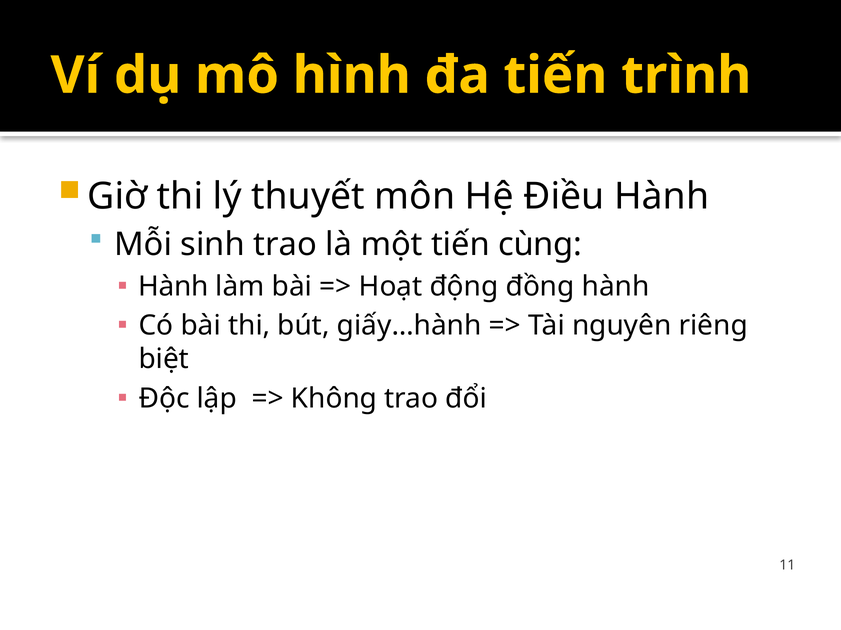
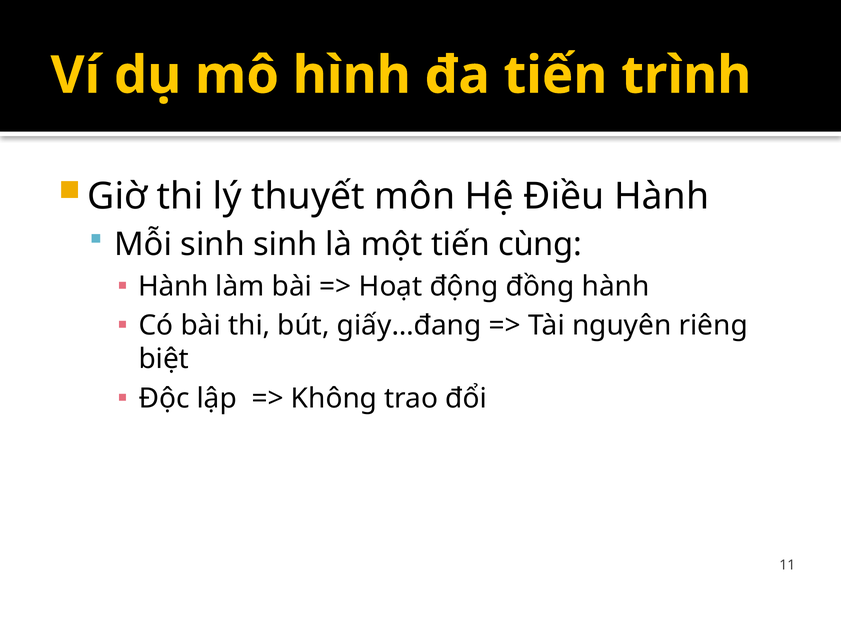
sinh trao: trao -> sinh (285, 245)
giấy…hành: giấy…hành -> giấy…đang (409, 326)
